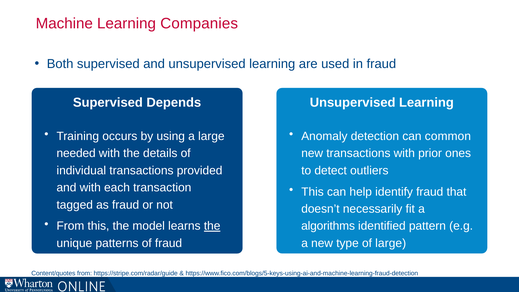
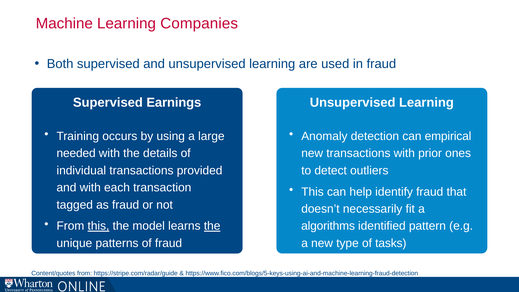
Depends: Depends -> Earnings (174, 102)
common: common -> empirical (448, 136)
this underline: none -> present (98, 226)
of large: large -> tasks (391, 243)
